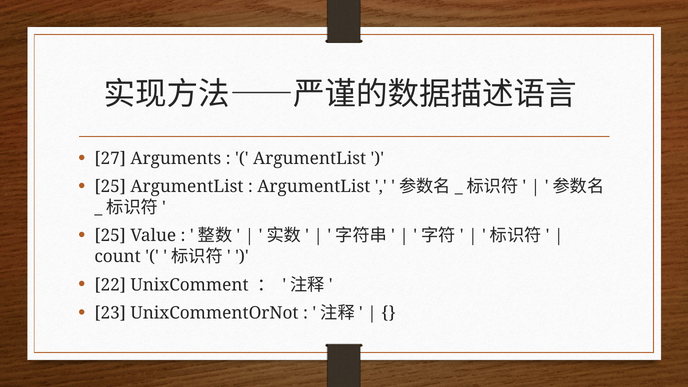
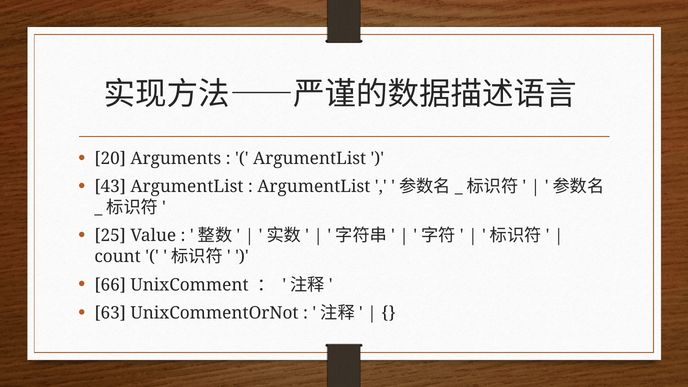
27: 27 -> 20 (110, 158)
25: 25 -> 43 (110, 187)
22: 22 -> 66 (110, 285)
23: 23 -> 63 (110, 313)
